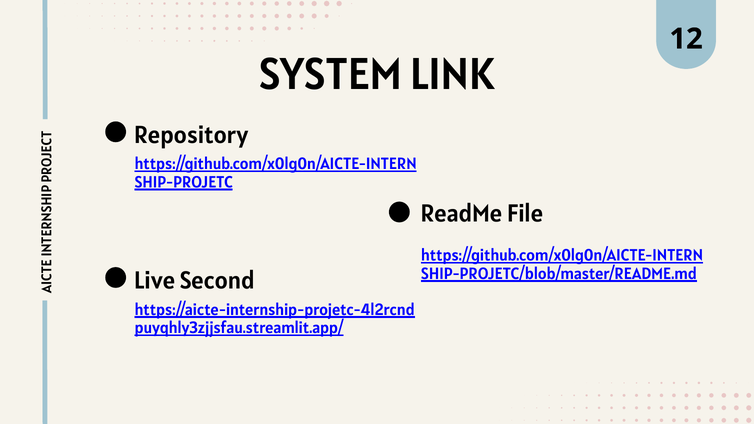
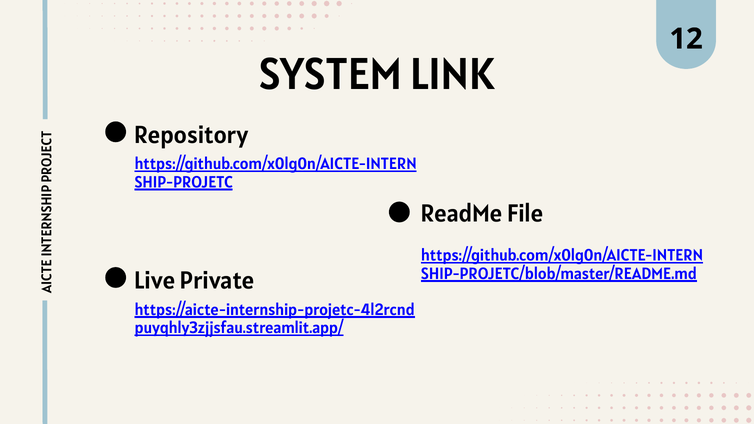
Second: Second -> Private (217, 281)
